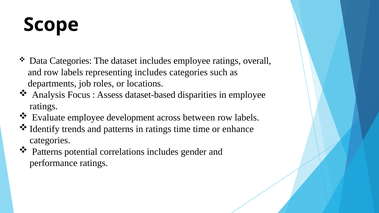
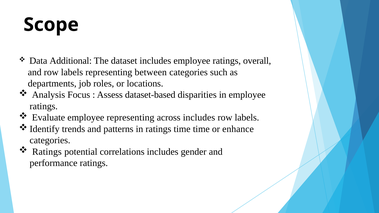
Data Categories: Categories -> Additional (71, 61)
representing includes: includes -> between (151, 72)
employee development: development -> representing (130, 118)
across between: between -> includes (199, 118)
Patterns: Patterns -> Ratings (47, 152)
